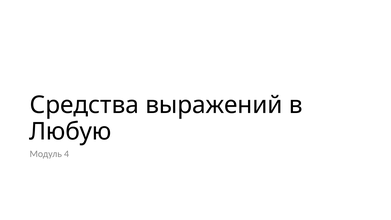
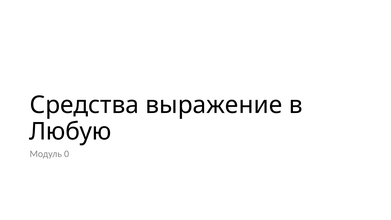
выражений: выражений -> выражение (214, 105)
4: 4 -> 0 (67, 154)
